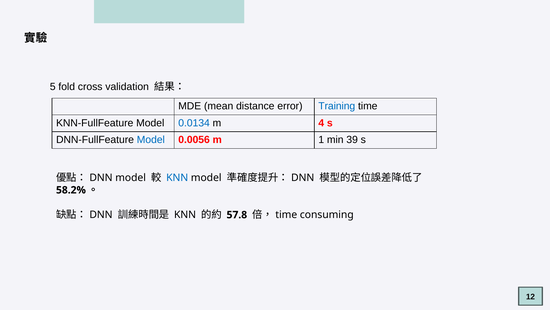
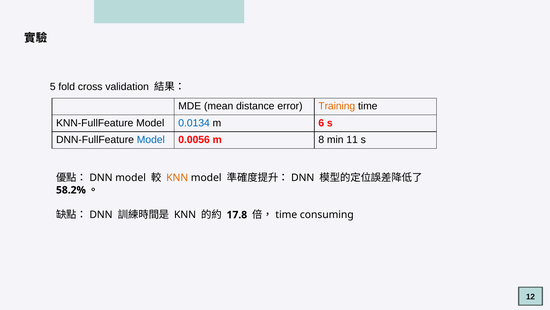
Training colour: blue -> orange (337, 106)
4: 4 -> 6 (321, 123)
1: 1 -> 8 (321, 139)
39: 39 -> 11 (352, 139)
KNN colour: blue -> orange (177, 177)
57.8: 57.8 -> 17.8 (237, 214)
